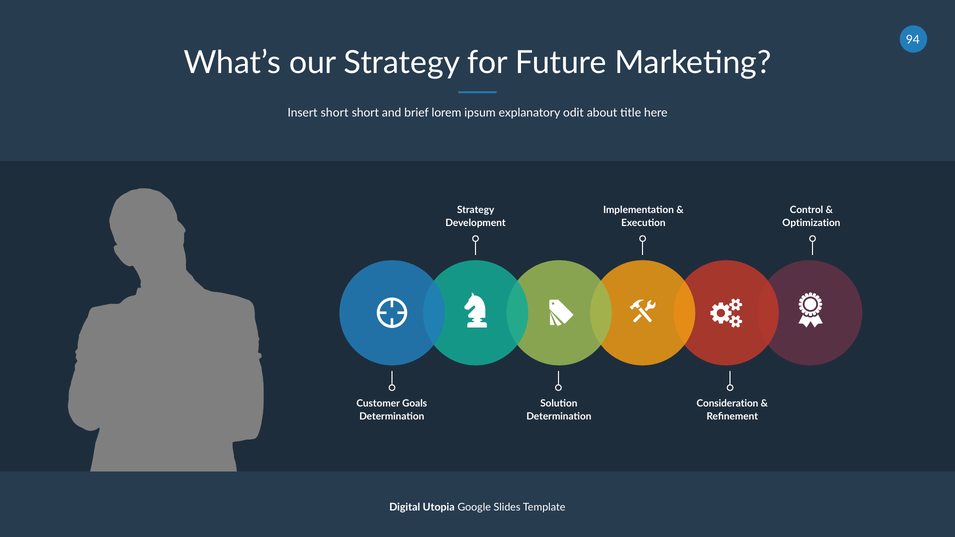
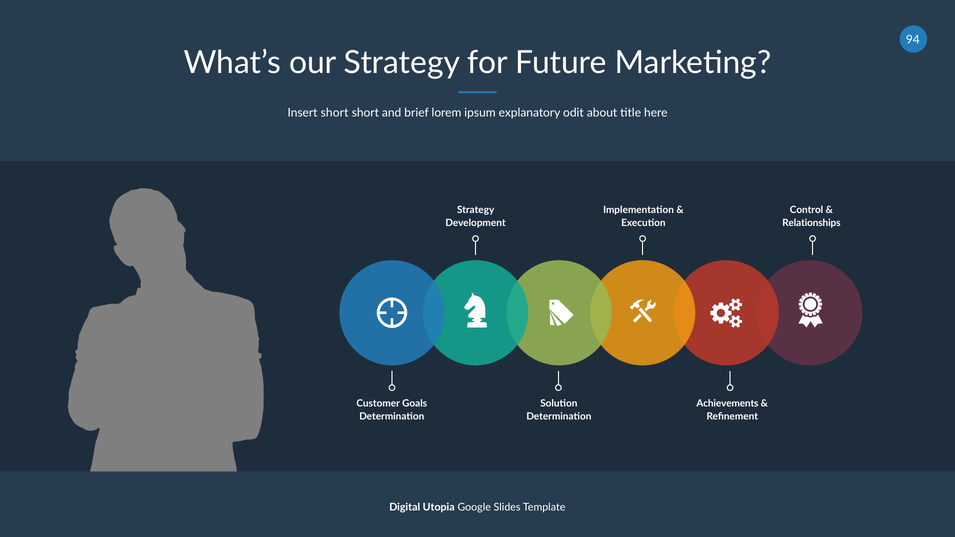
Optimization: Optimization -> Relationships (811, 223)
Consideration: Consideration -> Achievements (727, 403)
